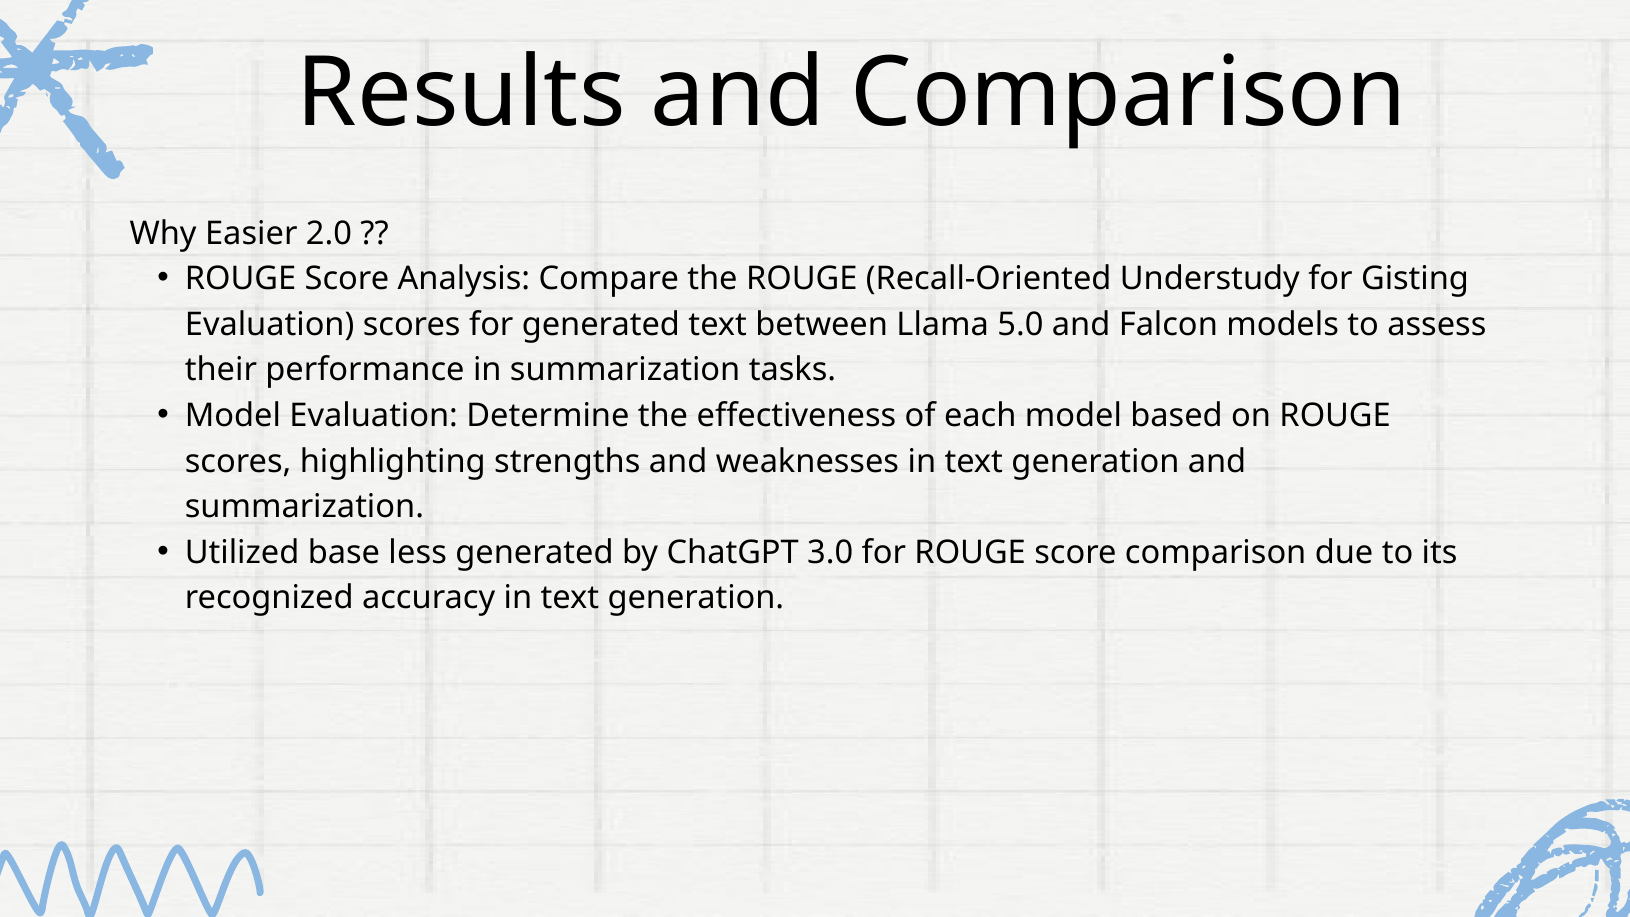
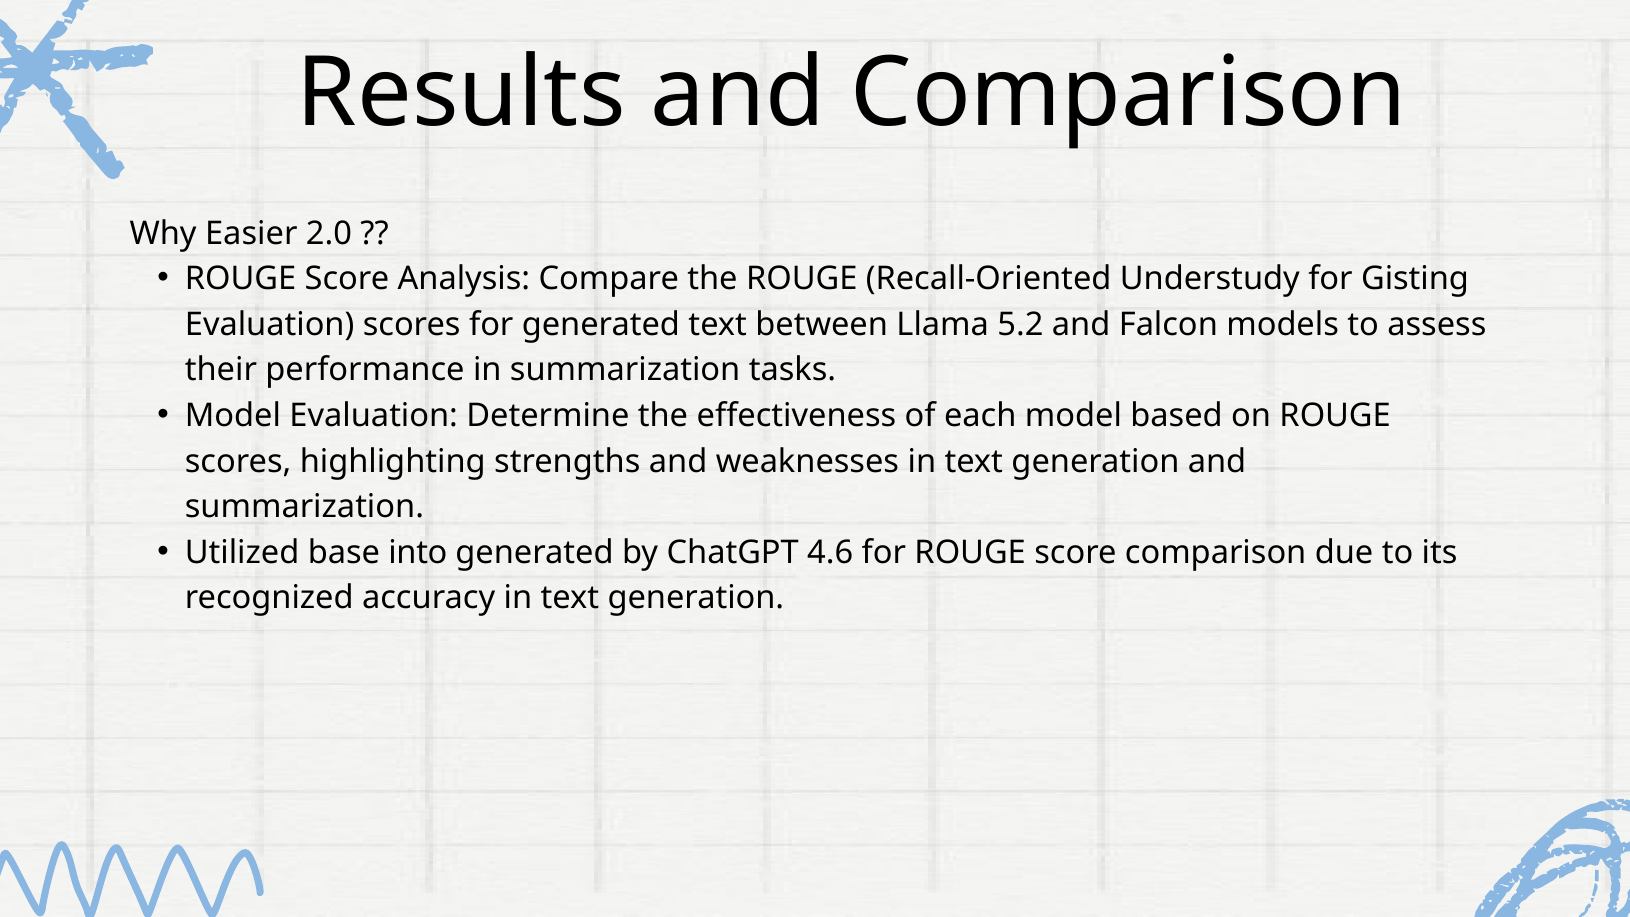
5.0: 5.0 -> 5.2 (1020, 324)
less: less -> into (418, 552)
3.0: 3.0 -> 4.6 (830, 552)
